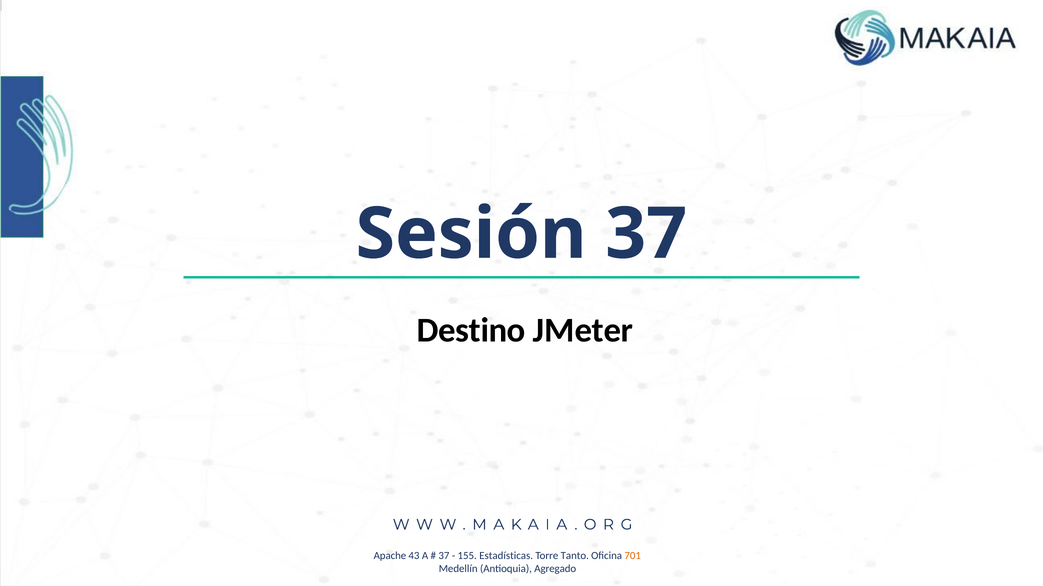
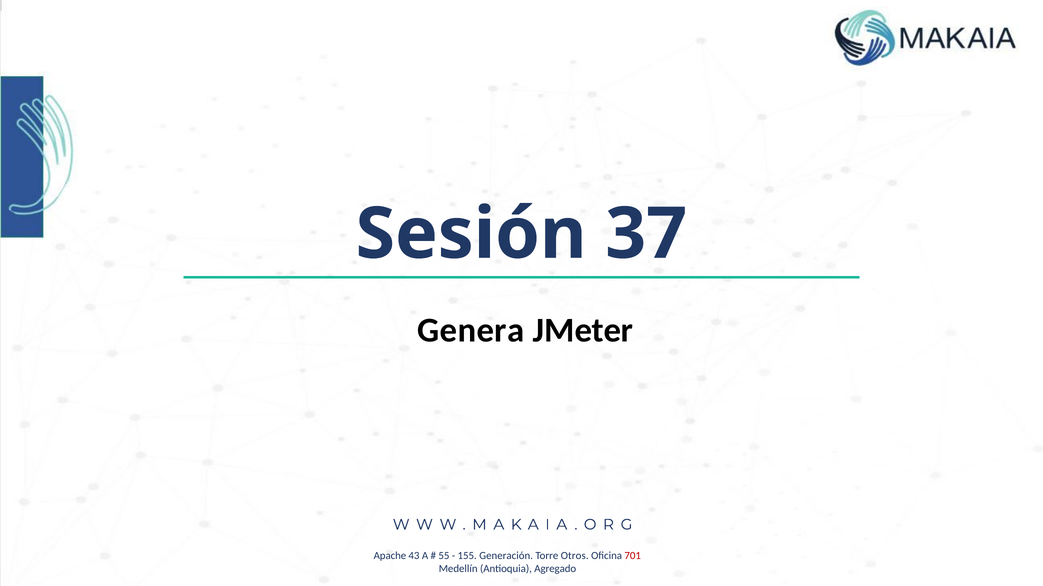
Destino: Destino -> Genera (471, 331)
37: 37 -> 55 (444, 556)
Estadísticas: Estadísticas -> Generación (506, 556)
Tanto: Tanto -> Otros (575, 556)
701 colour: orange -> red (633, 556)
